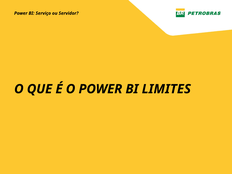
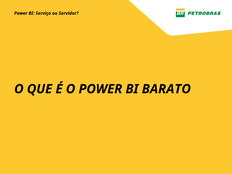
LIMITES: LIMITES -> BARATO (166, 89)
